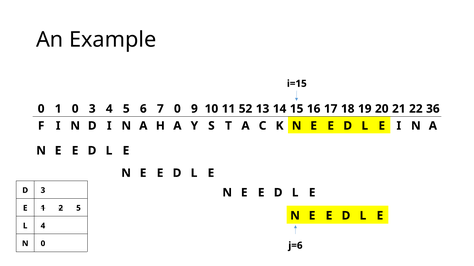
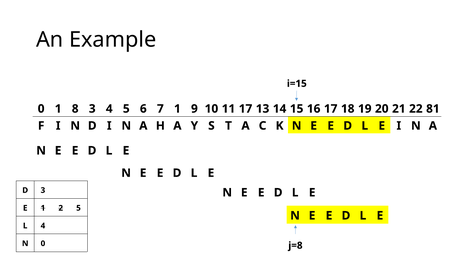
1 0: 0 -> 8 (75, 109)
7 0: 0 -> 1 (177, 109)
11 52: 52 -> 17 (246, 109)
36: 36 -> 81 (433, 109)
j=6: j=6 -> j=8 (295, 246)
